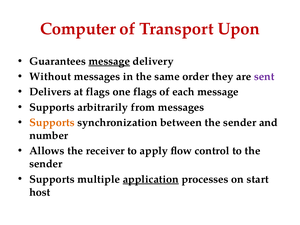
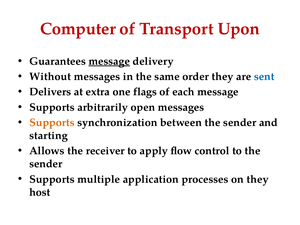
sent colour: purple -> blue (264, 77)
at flags: flags -> extra (98, 92)
from: from -> open (143, 107)
number: number -> starting (49, 136)
application underline: present -> none (151, 179)
on start: start -> they (258, 179)
